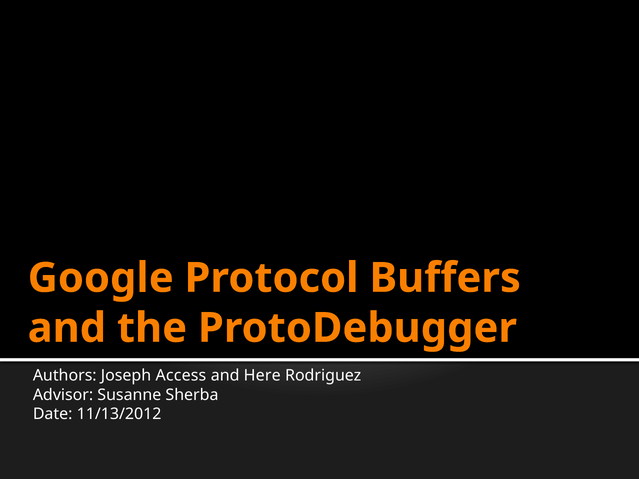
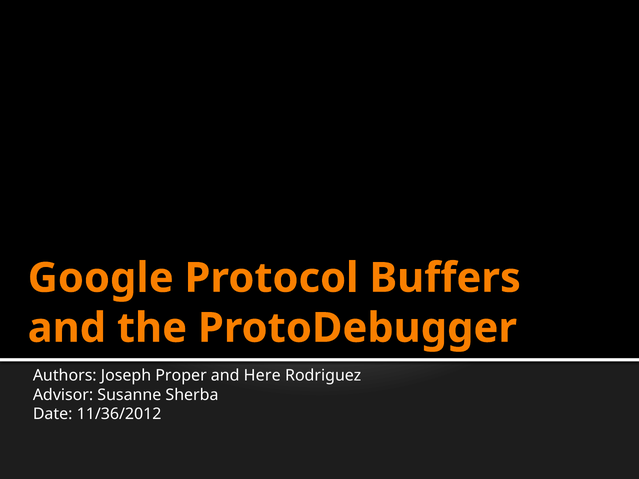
Access: Access -> Proper (181, 376)
11/13/2012: 11/13/2012 -> 11/36/2012 (119, 414)
